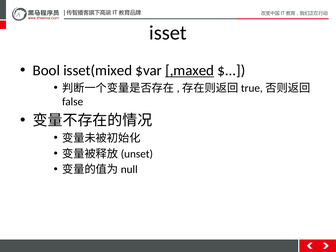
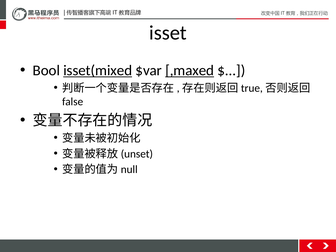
isset(mixed underline: none -> present (98, 70)
